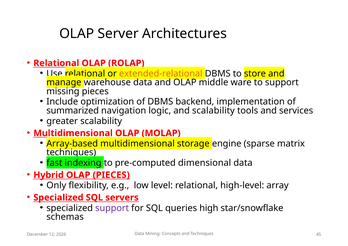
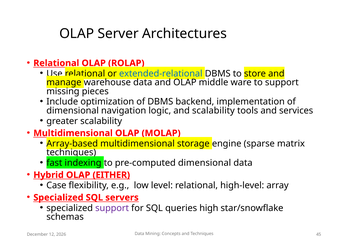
extended-relational colour: orange -> blue (161, 74)
summarized: summarized -> dimensional (73, 111)
OLAP PIECES: PIECES -> EITHER (111, 175)
Only: Only -> Case (56, 186)
